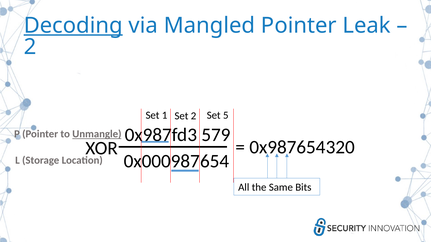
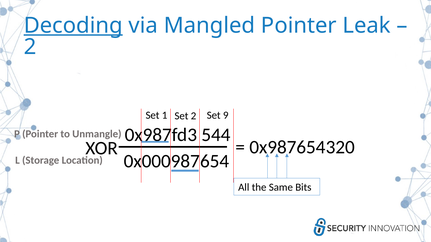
5: 5 -> 9 (226, 116)
579: 579 -> 544 (216, 135)
Unmangle underline: present -> none (97, 134)
